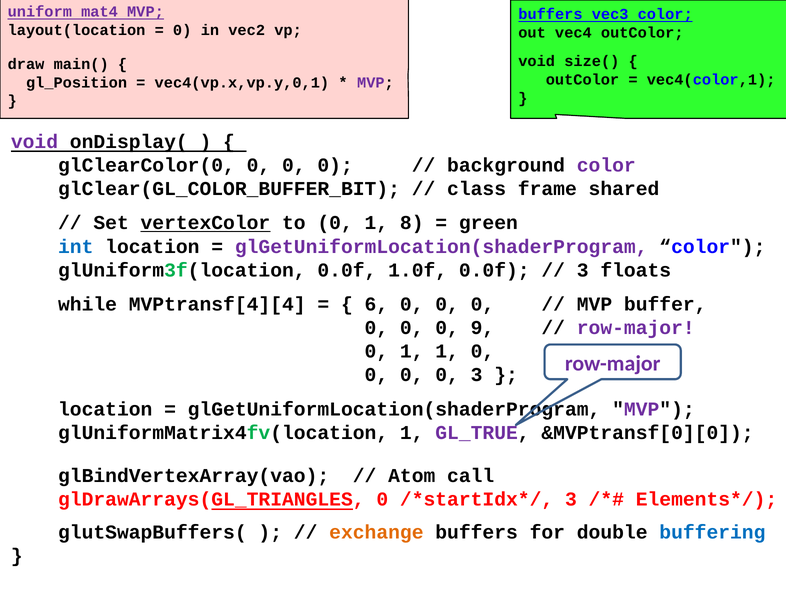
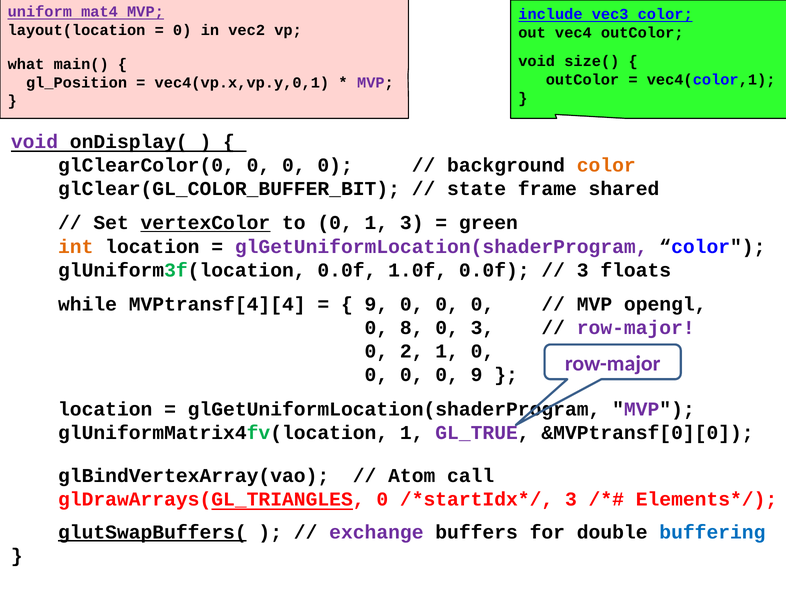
buffers: buffers -> include (550, 14)
draw: draw -> what (26, 64)
color colour: purple -> orange (606, 165)
class: class -> state (477, 189)
1 8: 8 -> 3 (412, 223)
int colour: blue -> orange (76, 246)
6: 6 -> 9 (376, 304)
buffer: buffer -> opengl (665, 304)
0: 0 -> 8 (412, 328)
0 9: 9 -> 3 (482, 328)
1: 1 -> 2 (412, 351)
0 3: 3 -> 9 (477, 375)
glutSwapBuffers( underline: none -> present (152, 532)
exchange colour: orange -> purple (376, 532)
